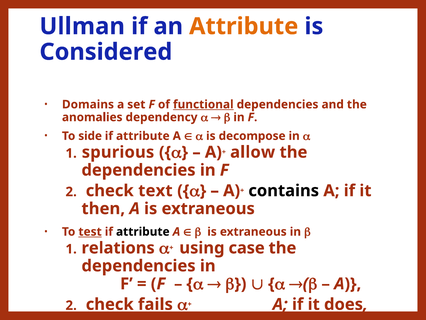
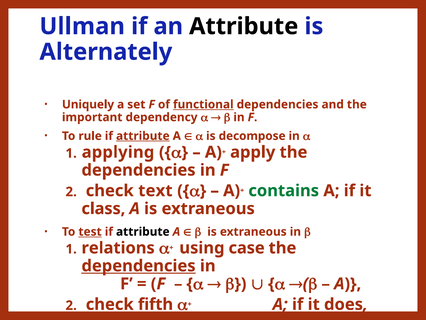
Attribute colour: orange -> black (244, 26)
Considered: Considered -> Alternately (106, 52)
Domains: Domains -> Uniquely (88, 104)
anomalies: anomalies -> important (92, 117)
side: side -> rule (90, 136)
attribute underline: none -> present (143, 136)
spurious: spurious -> applying (118, 152)
allow: allow -> apply (253, 152)
contains colour: black -> green (284, 190)
then: then -> class (103, 208)
dependencies underline: none -> present (139, 265)
fails: fails -> fifth (156, 304)
